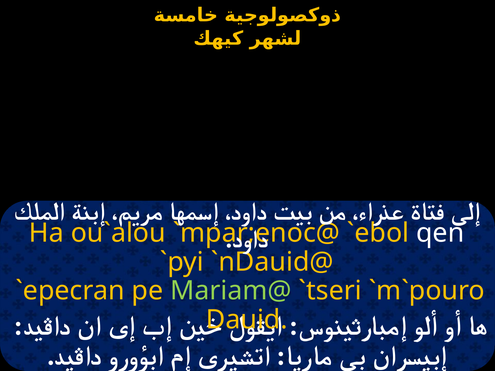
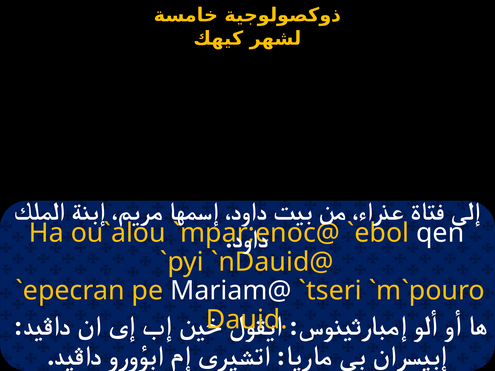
Mariam@ colour: light green -> white (231, 291)
